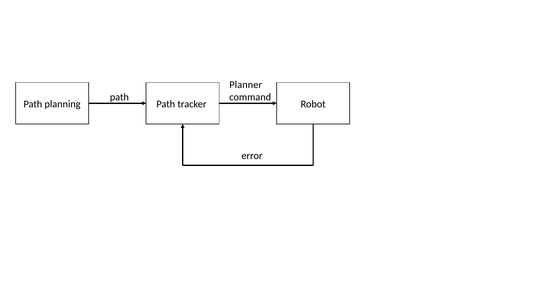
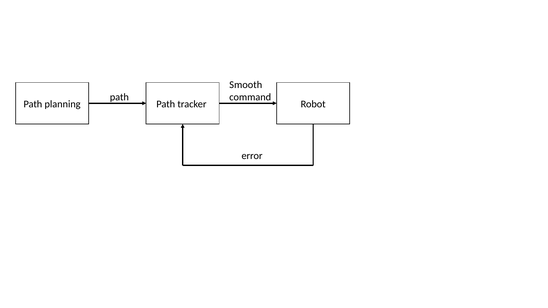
Planner: Planner -> Smooth (246, 85)
